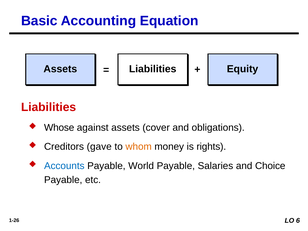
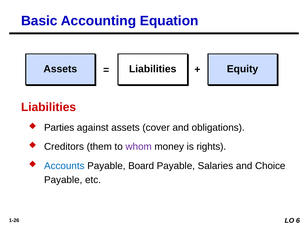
Whose: Whose -> Parties (59, 128)
gave: gave -> them (99, 147)
whom colour: orange -> purple (139, 147)
World: World -> Board (141, 166)
